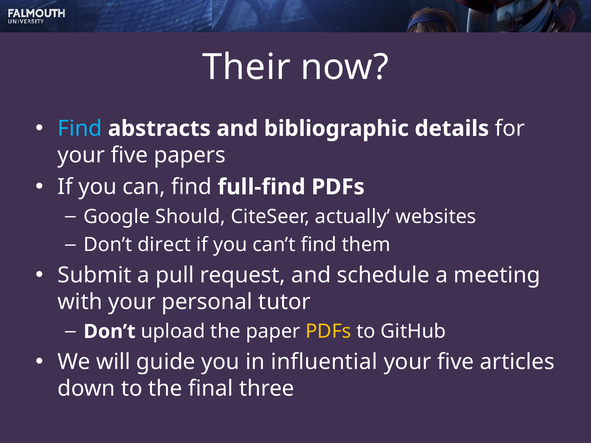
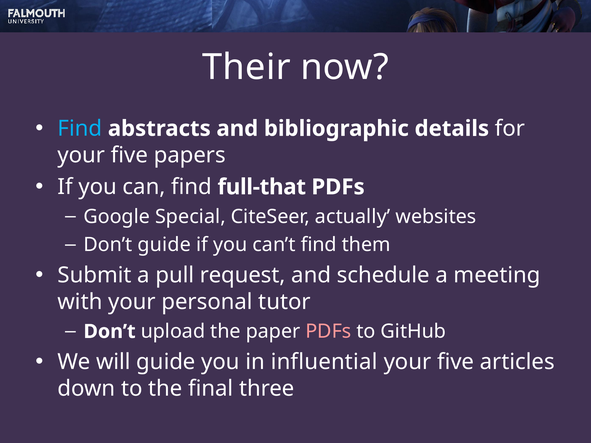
full-find: full-find -> full-that (262, 187)
Should: Should -> Special (190, 217)
Don’t direct: direct -> guide (164, 245)
PDFs colour: yellow -> pink (328, 332)
